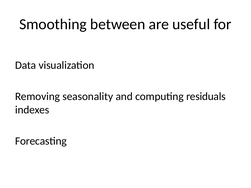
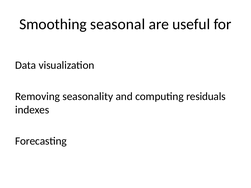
between: between -> seasonal (118, 24)
